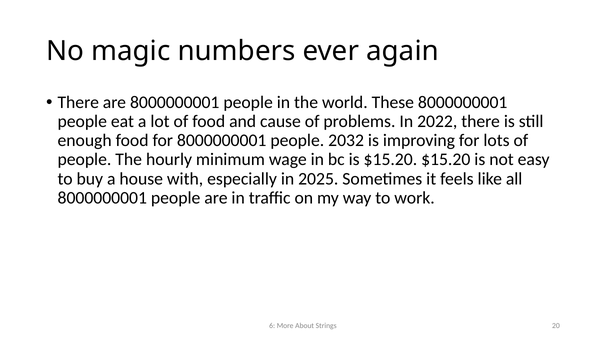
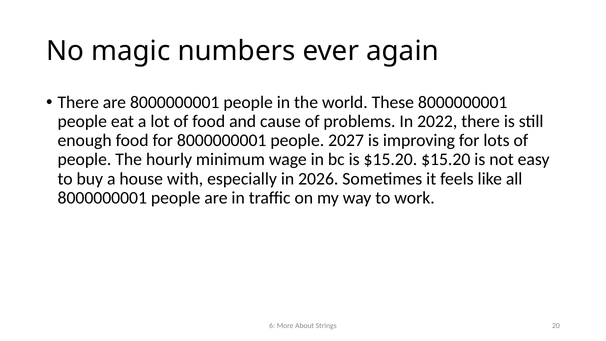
2032: 2032 -> 2027 (346, 141)
2025: 2025 -> 2026 (318, 179)
